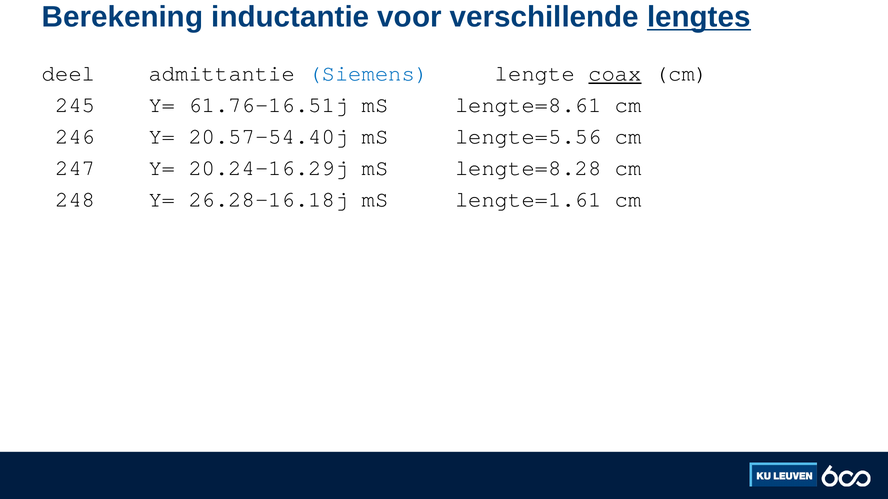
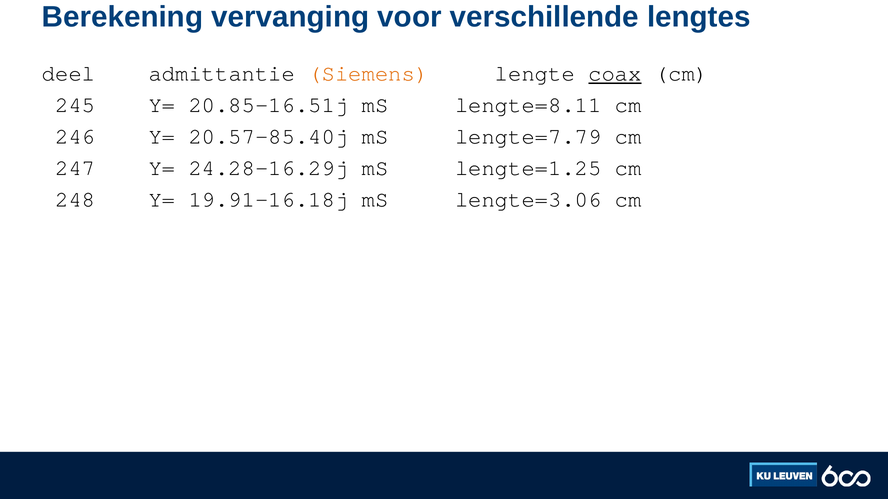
inductantie: inductantie -> vervanging (290, 17)
lengtes underline: present -> none (699, 17)
Siemens colour: blue -> orange (368, 74)
61.76-16.51j: 61.76-16.51j -> 20.85-16.51j (268, 105)
lengte=8.61: lengte=8.61 -> lengte=8.11 (528, 105)
20.57-54.40j: 20.57-54.40j -> 20.57-85.40j (268, 137)
lengte=5.56: lengte=5.56 -> lengte=7.79 (528, 137)
20.24-16.29j: 20.24-16.29j -> 24.28-16.29j (268, 168)
lengte=8.28: lengte=8.28 -> lengte=1.25 (528, 168)
26.28-16.18j: 26.28-16.18j -> 19.91-16.18j (268, 200)
lengte=1.61: lengte=1.61 -> lengte=3.06 (528, 200)
